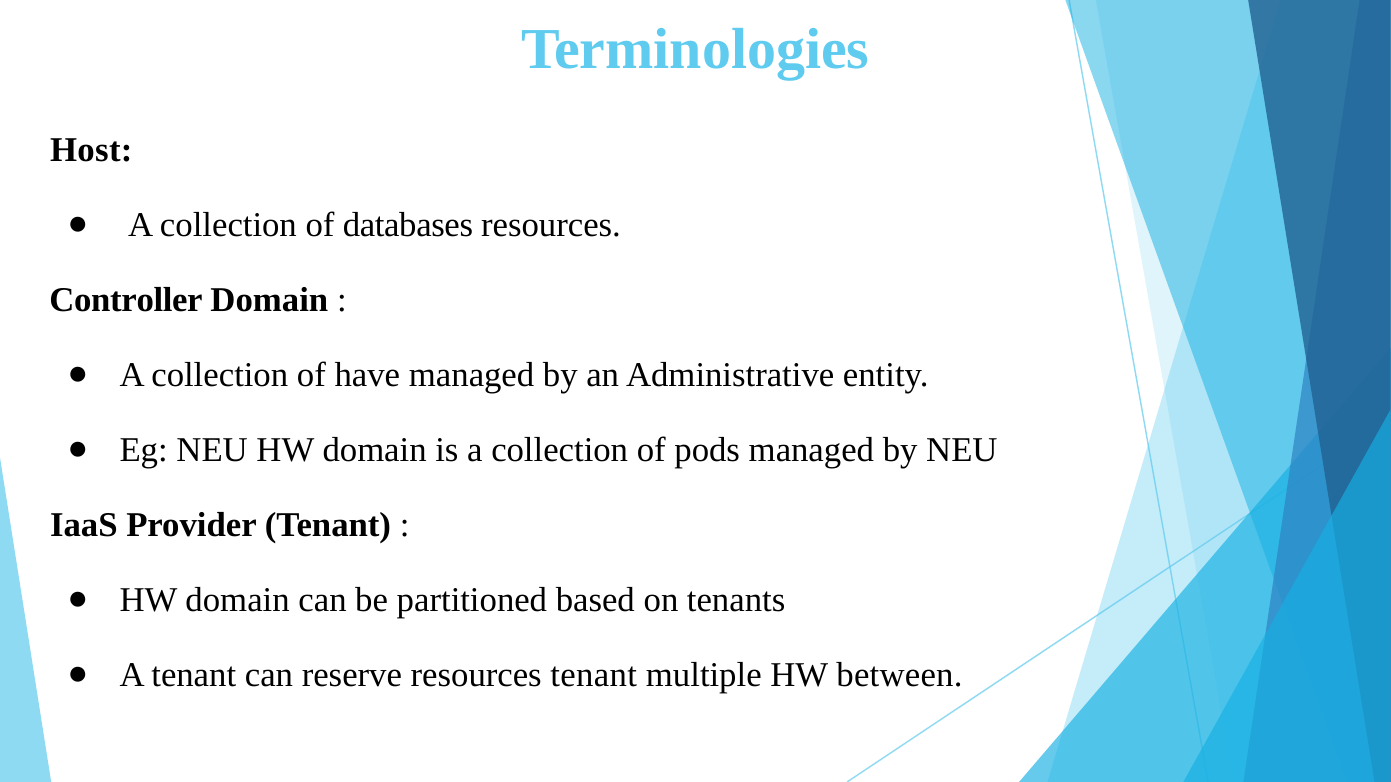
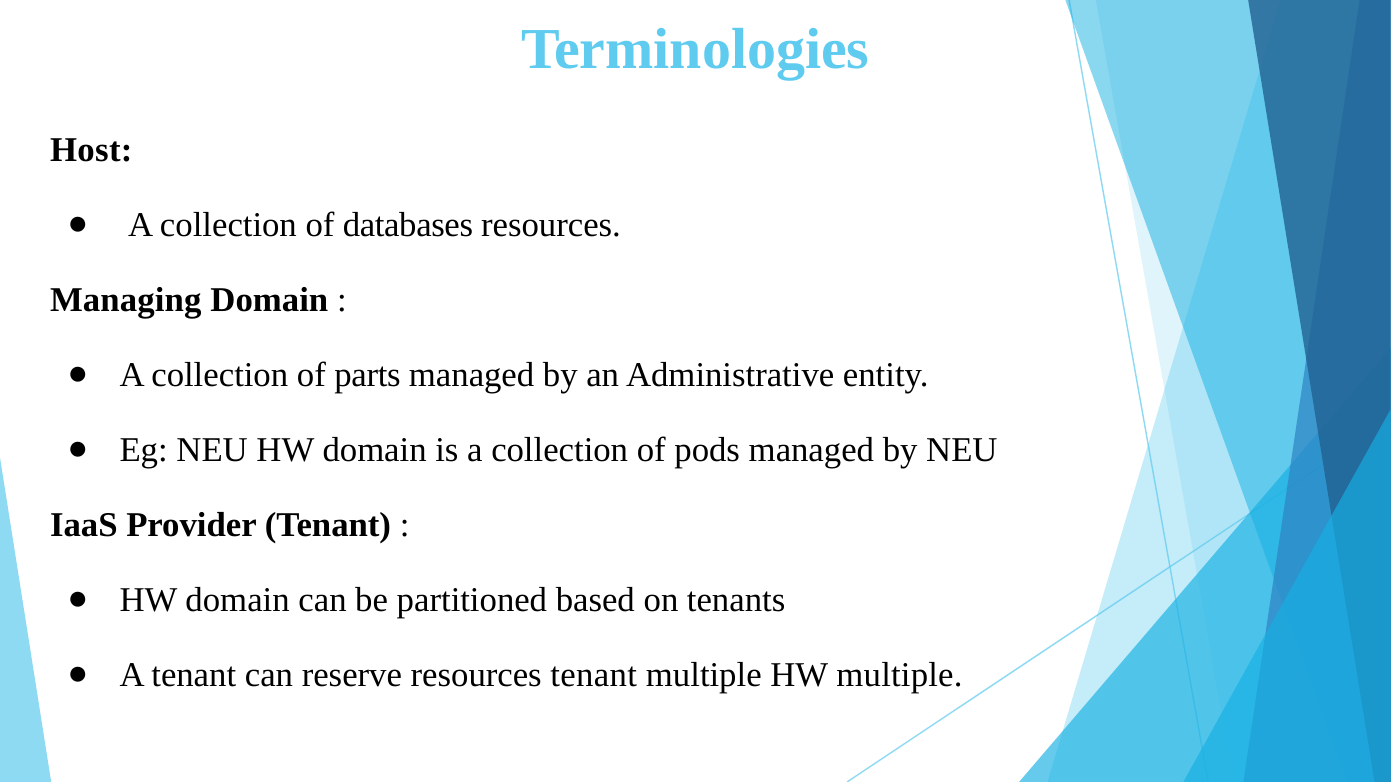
Controller: Controller -> Managing (126, 300)
have: have -> parts (367, 375)
HW between: between -> multiple (899, 676)
